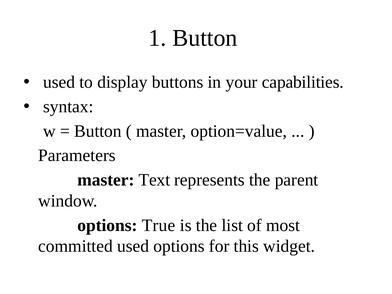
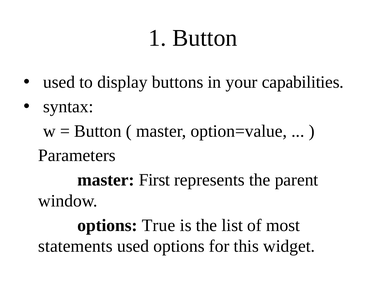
Text: Text -> First (154, 180)
committed: committed -> statements (75, 246)
